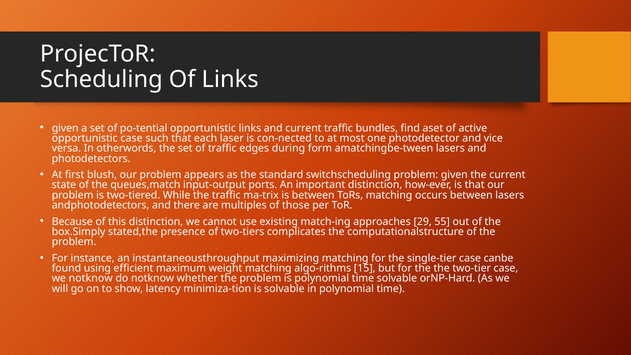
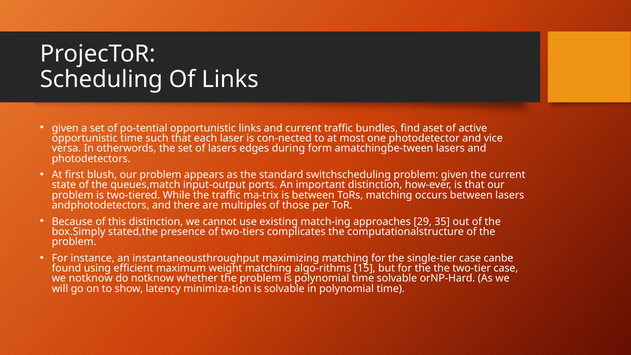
opportunistic case: case -> time (132, 138)
of traffic: traffic -> lasers (222, 148)
55: 55 -> 35 (442, 222)
